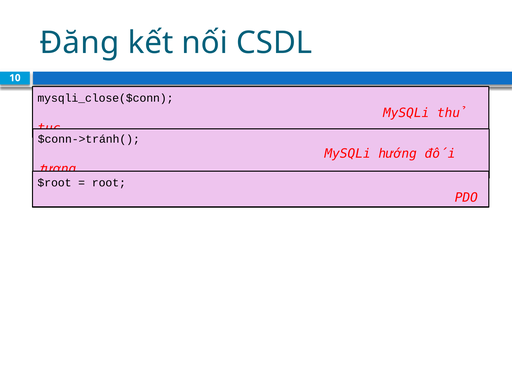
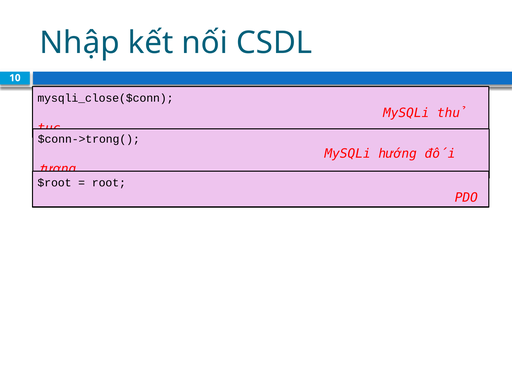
Đăng: Đăng -> Nhập (80, 43)
$conn->tránh(: $conn->tránh( -> $conn->trong( (89, 139)
